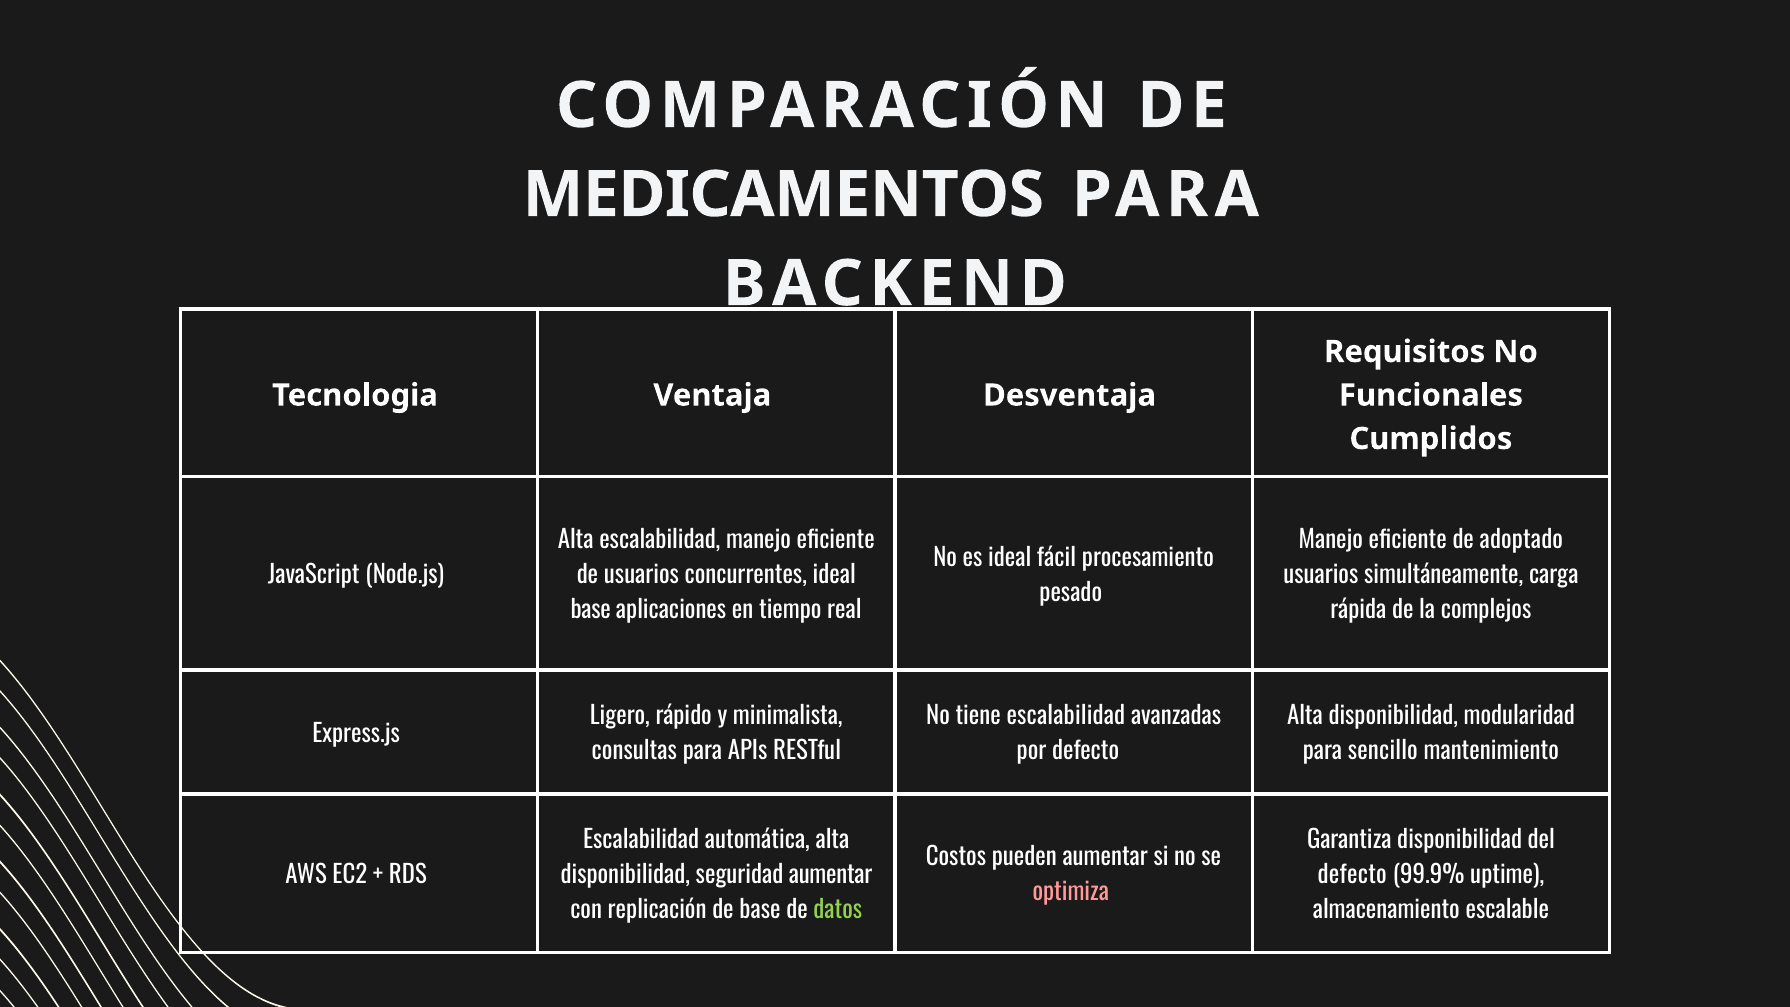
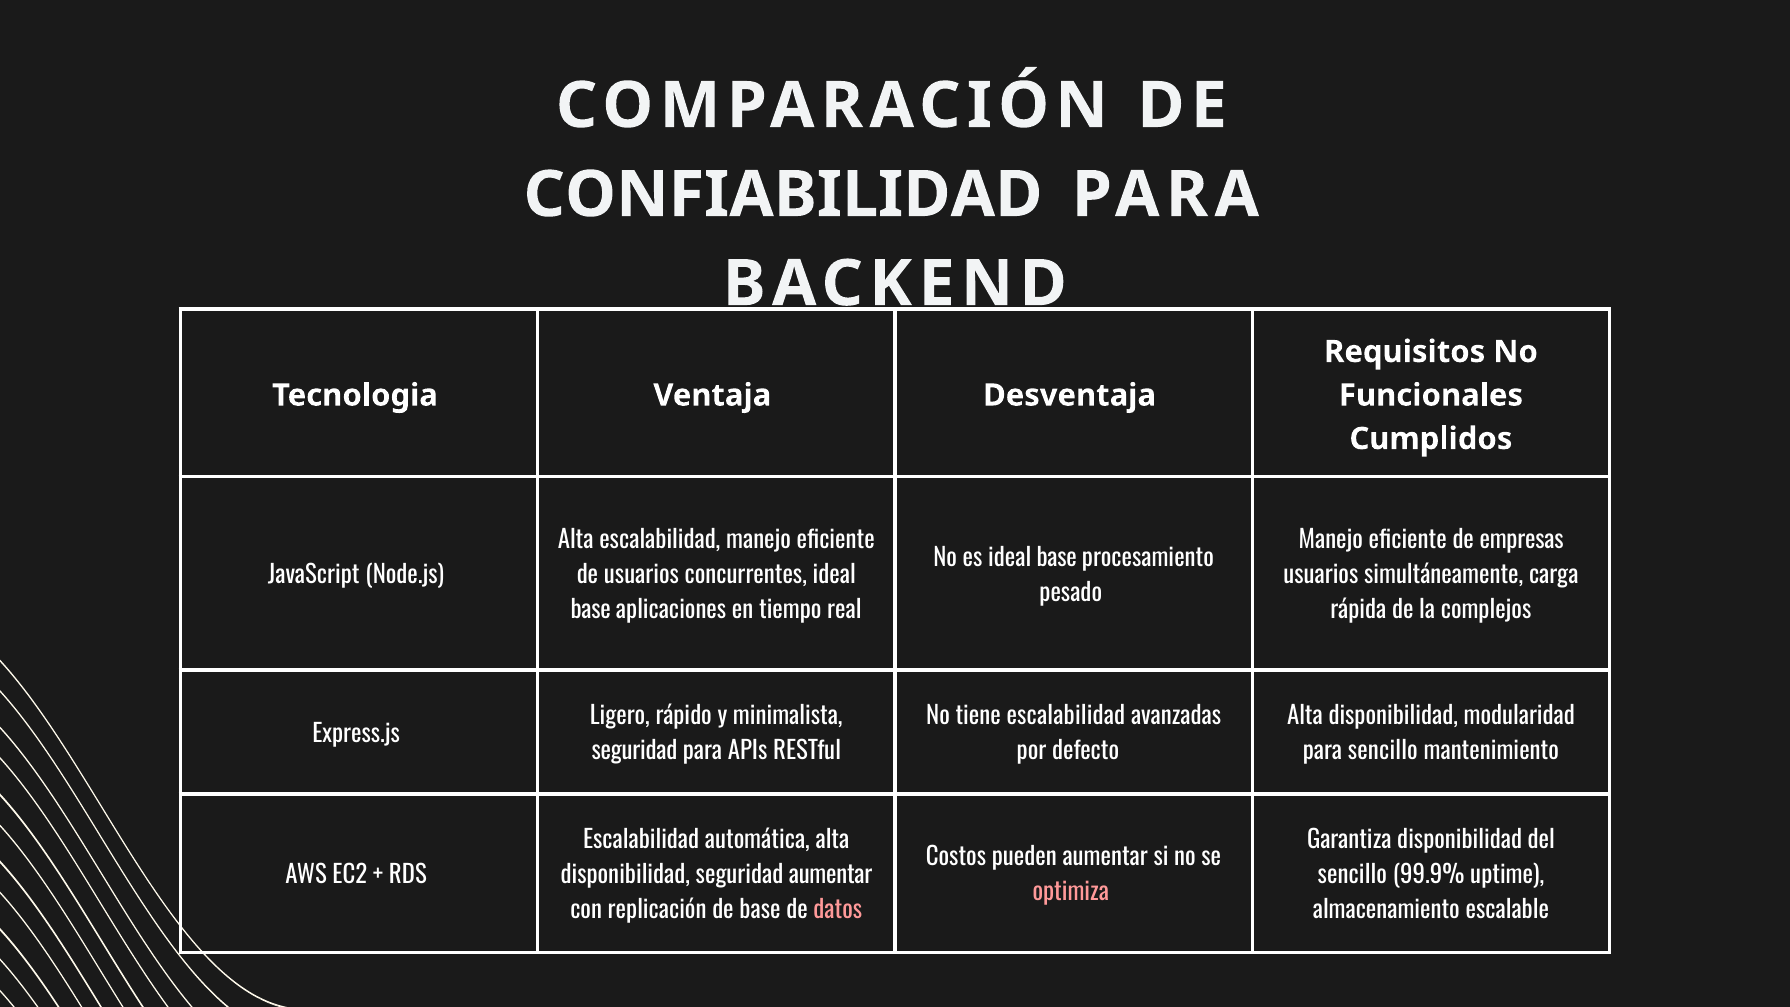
MEDICAMENTOS: MEDICAMENTOS -> CONFIABILIDAD (783, 195)
adoptado: adoptado -> empresas (1522, 541)
es ideal fácil: fácil -> base (1057, 558)
consultas: consultas -> seguridad (634, 751)
defecto: defecto -> sencillo (1352, 875)
datos colour: light green -> pink (838, 910)
